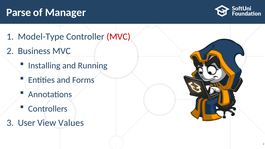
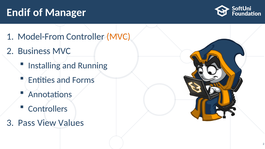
Parse: Parse -> Endif (19, 13)
Model-Type: Model-Type -> Model-From (41, 37)
MVC colour: red -> orange (118, 37)
User: User -> Pass (26, 123)
